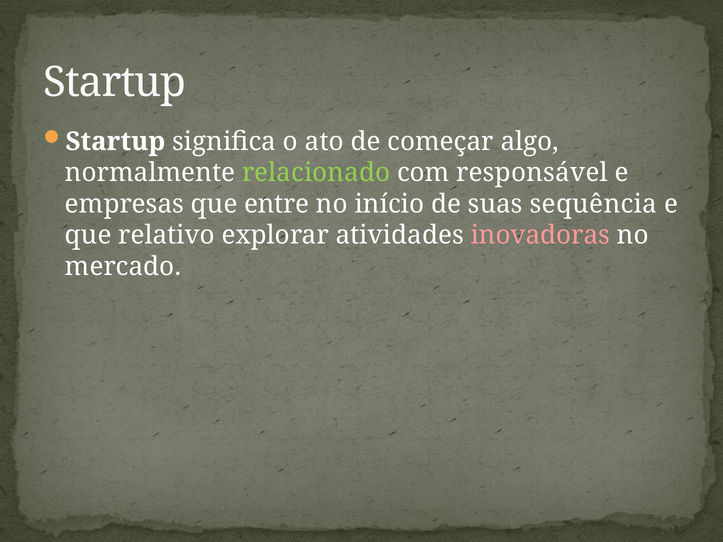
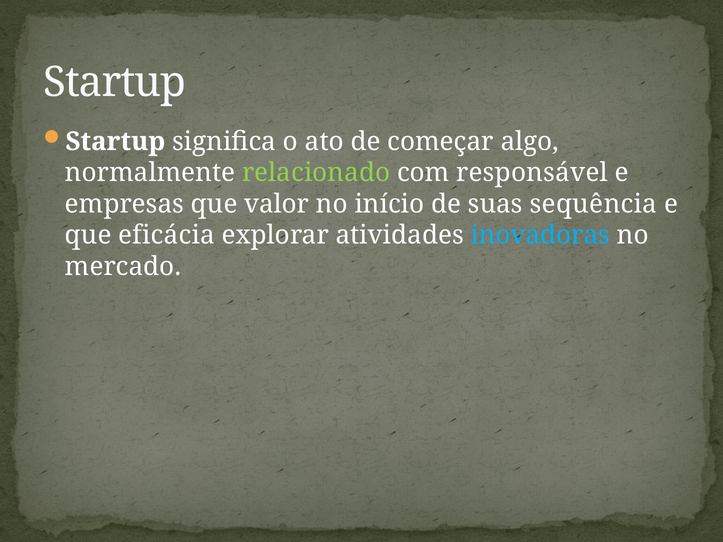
entre: entre -> valor (277, 204)
relativo: relativo -> eficácia (167, 235)
inovadoras colour: pink -> light blue (540, 235)
